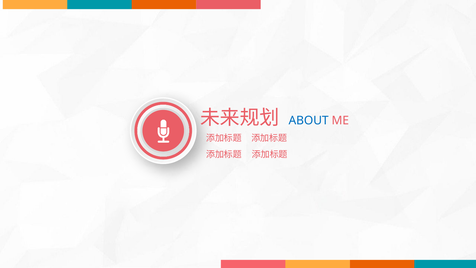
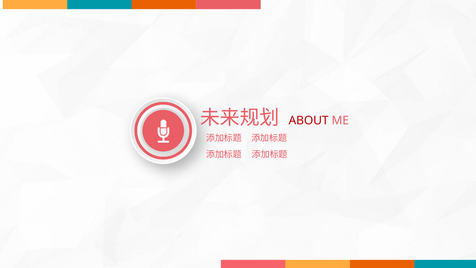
ABOUT colour: blue -> red (309, 121)
